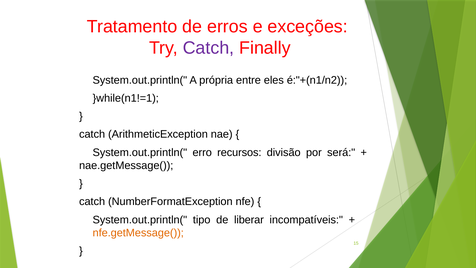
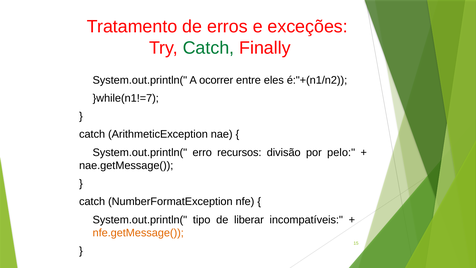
Catch colour: purple -> green (208, 48)
própria: própria -> ocorrer (216, 80)
}while(n1!=1: }while(n1!=1 -> }while(n1!=7 (126, 98)
será: será -> pelo (341, 152)
